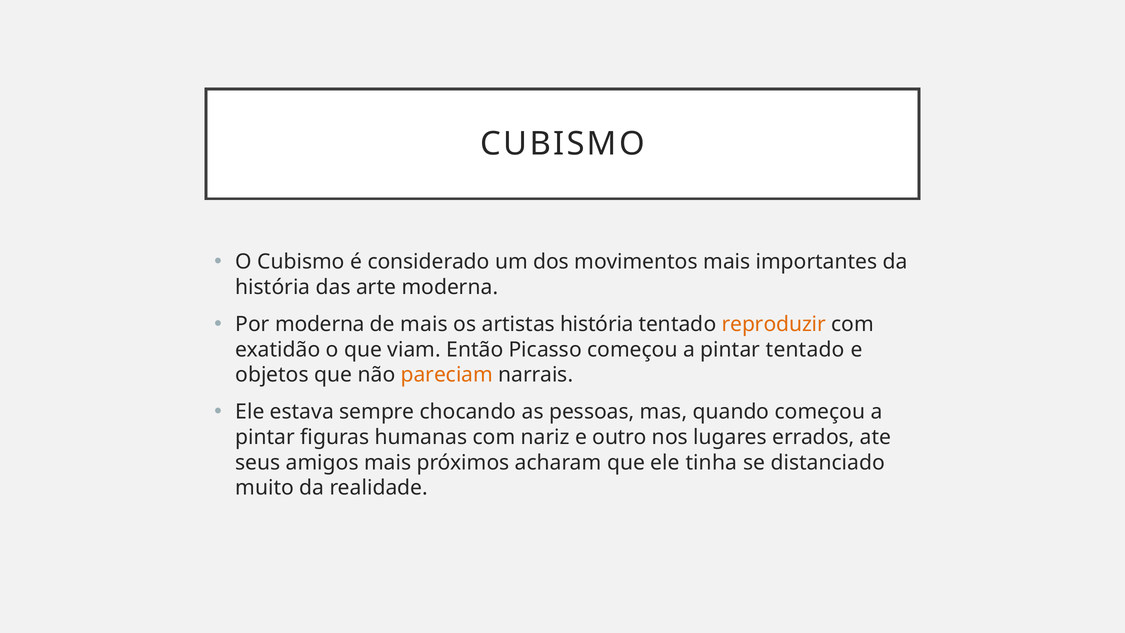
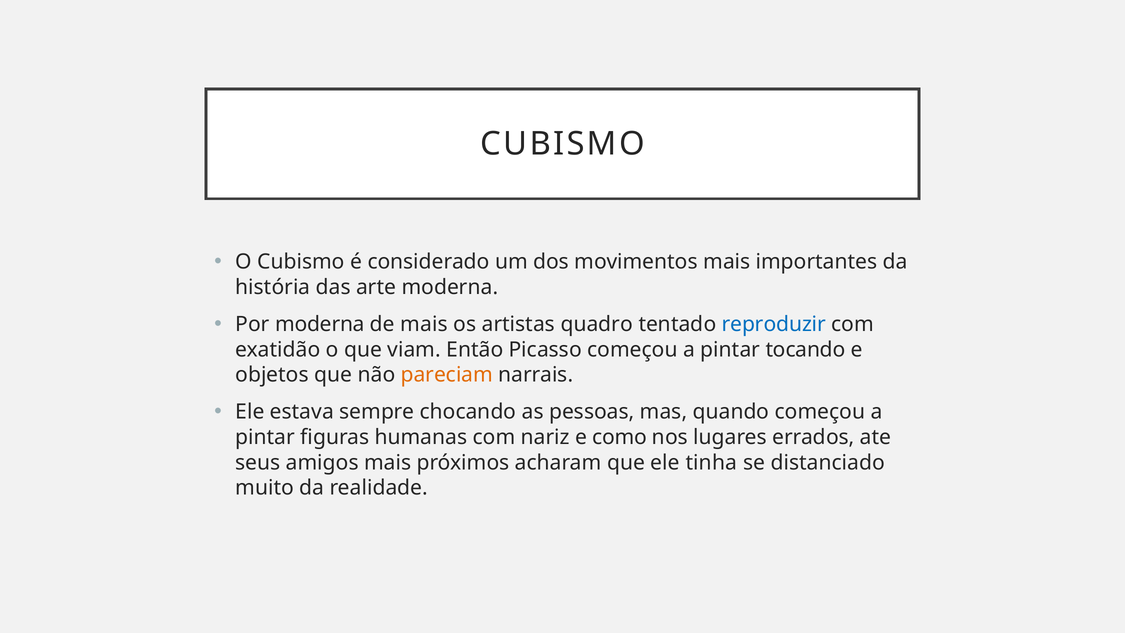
artistas história: história -> quadro (597, 324)
reproduzir colour: orange -> blue (774, 324)
pintar tentado: tentado -> tocando (805, 349)
outro: outro -> como (620, 437)
